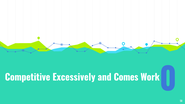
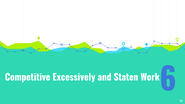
Comes: Comes -> Staten (126, 78)
0: 0 -> 6 (168, 80)
